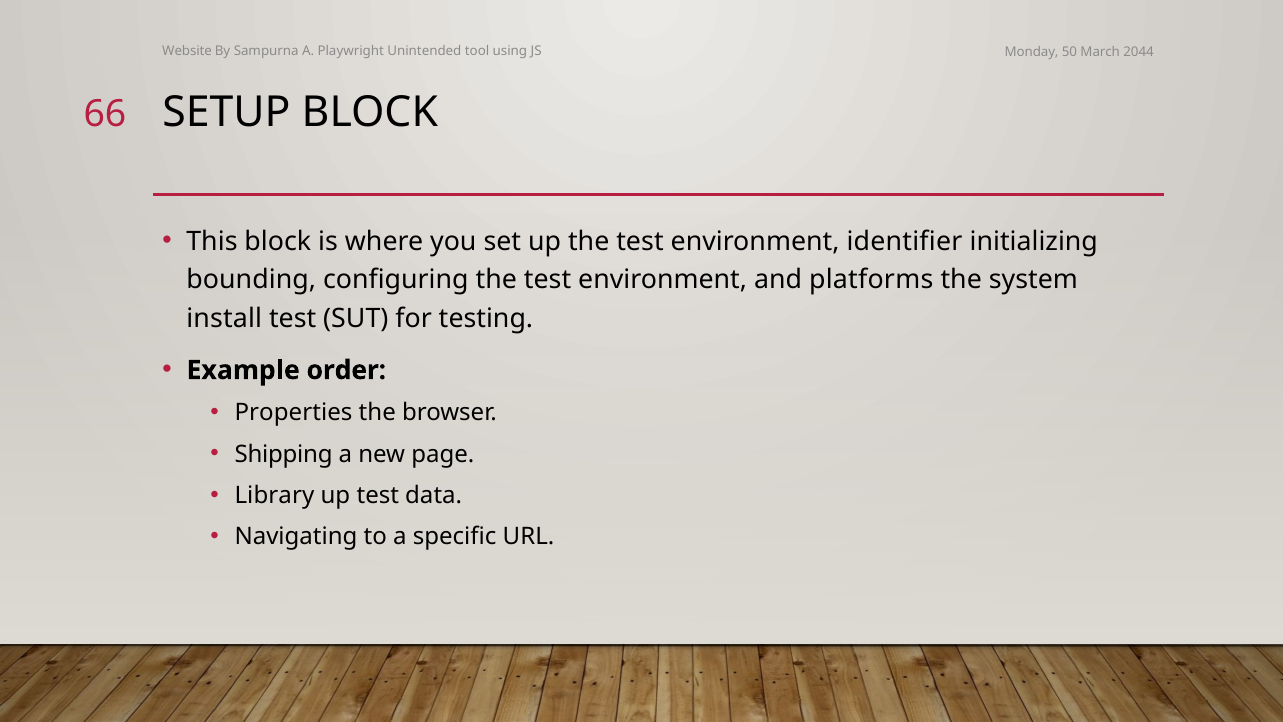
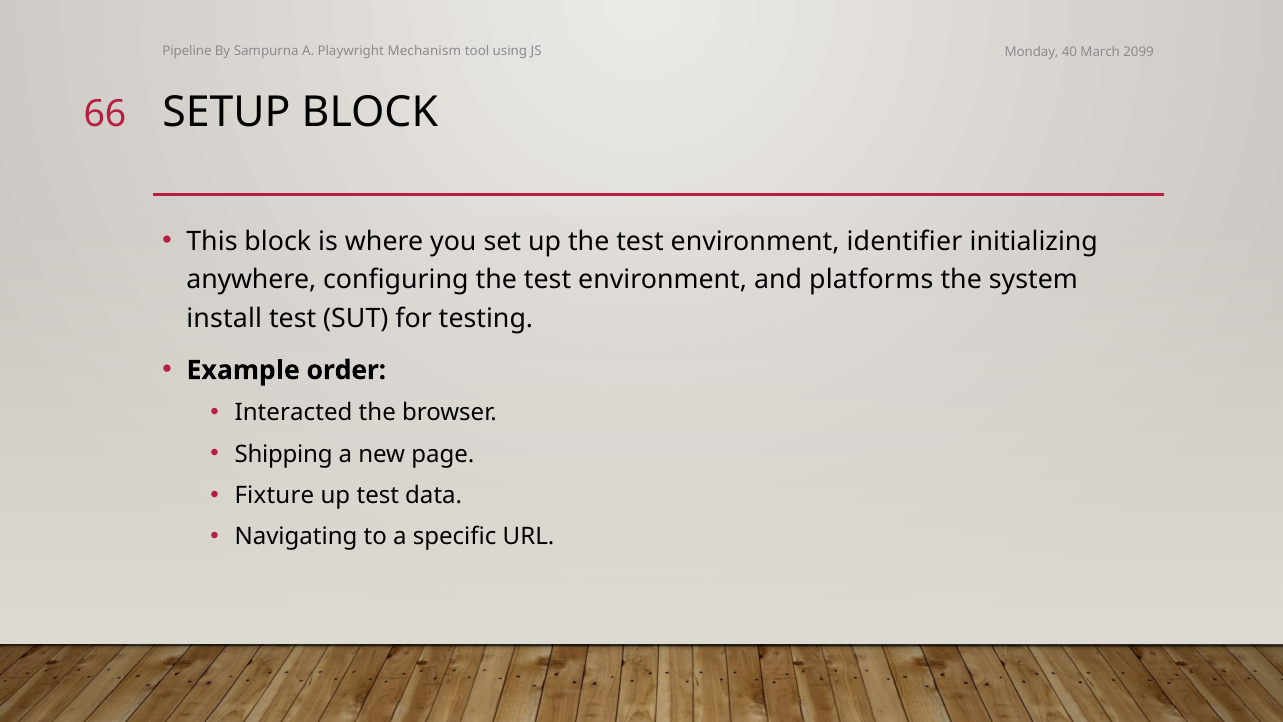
Website: Website -> Pipeline (187, 51)
Unintended: Unintended -> Mechanism (424, 51)
50: 50 -> 40 (1069, 52)
2044: 2044 -> 2099 (1139, 52)
bounding: bounding -> anywhere (251, 280)
Properties: Properties -> Interacted (293, 413)
Library: Library -> Fixture (274, 495)
